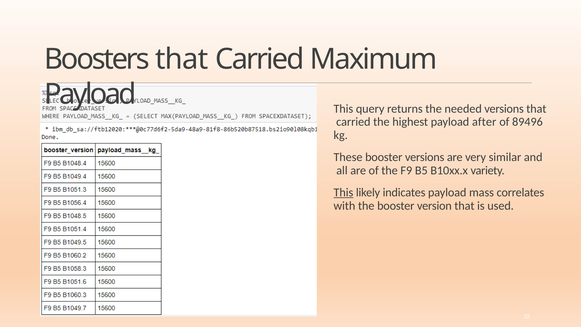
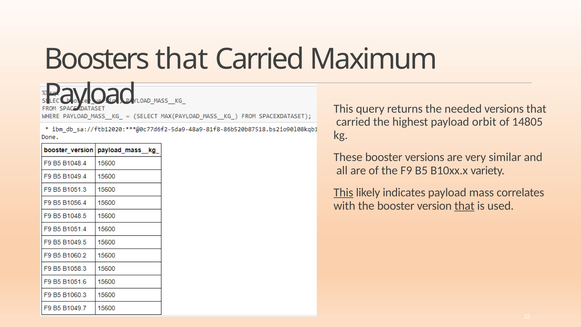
after: after -> orbit (484, 122)
89496: 89496 -> 14805 (527, 122)
that underline: none -> present (464, 206)
